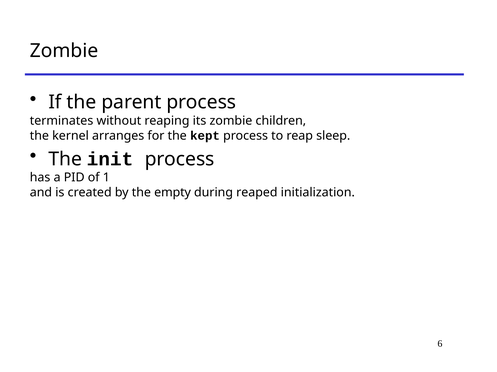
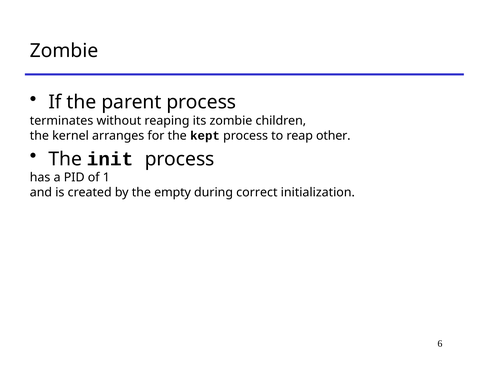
sleep: sleep -> other (333, 136)
reaped: reaped -> correct (257, 193)
